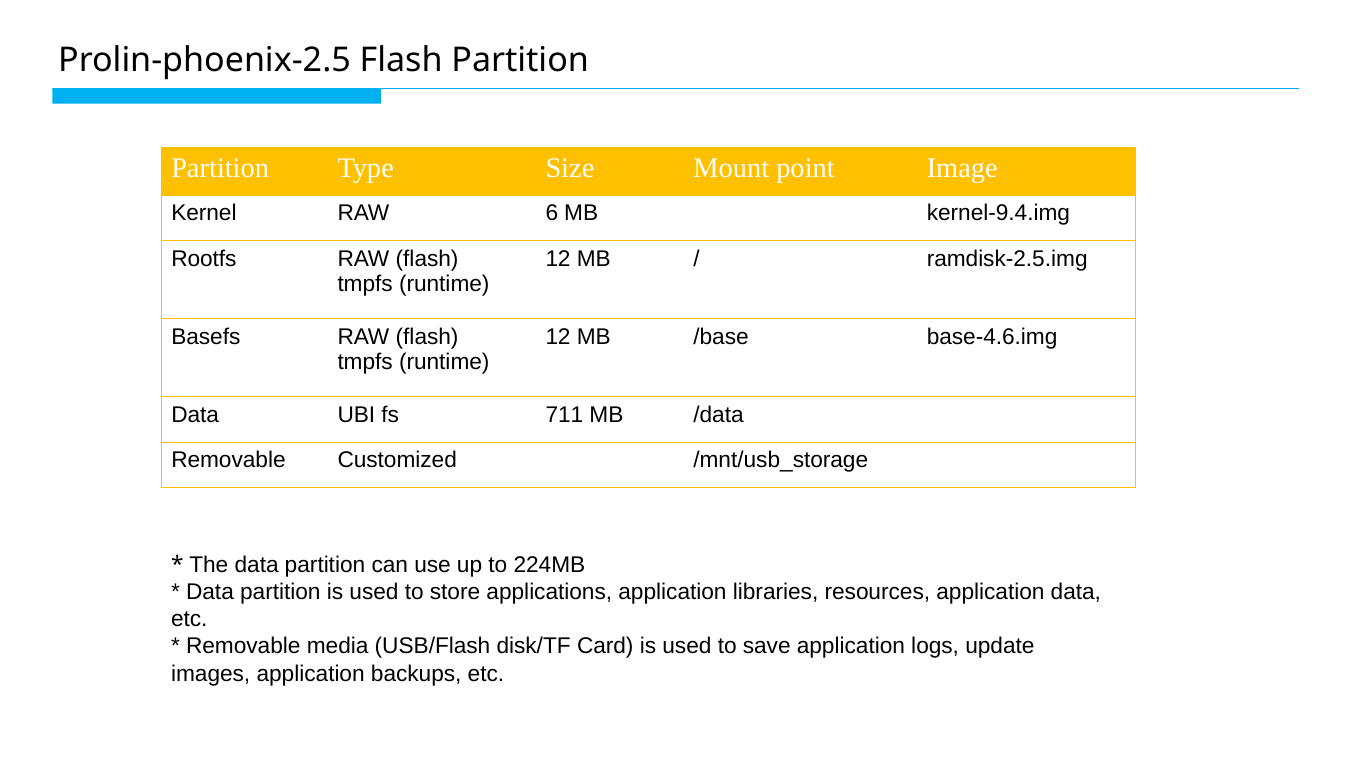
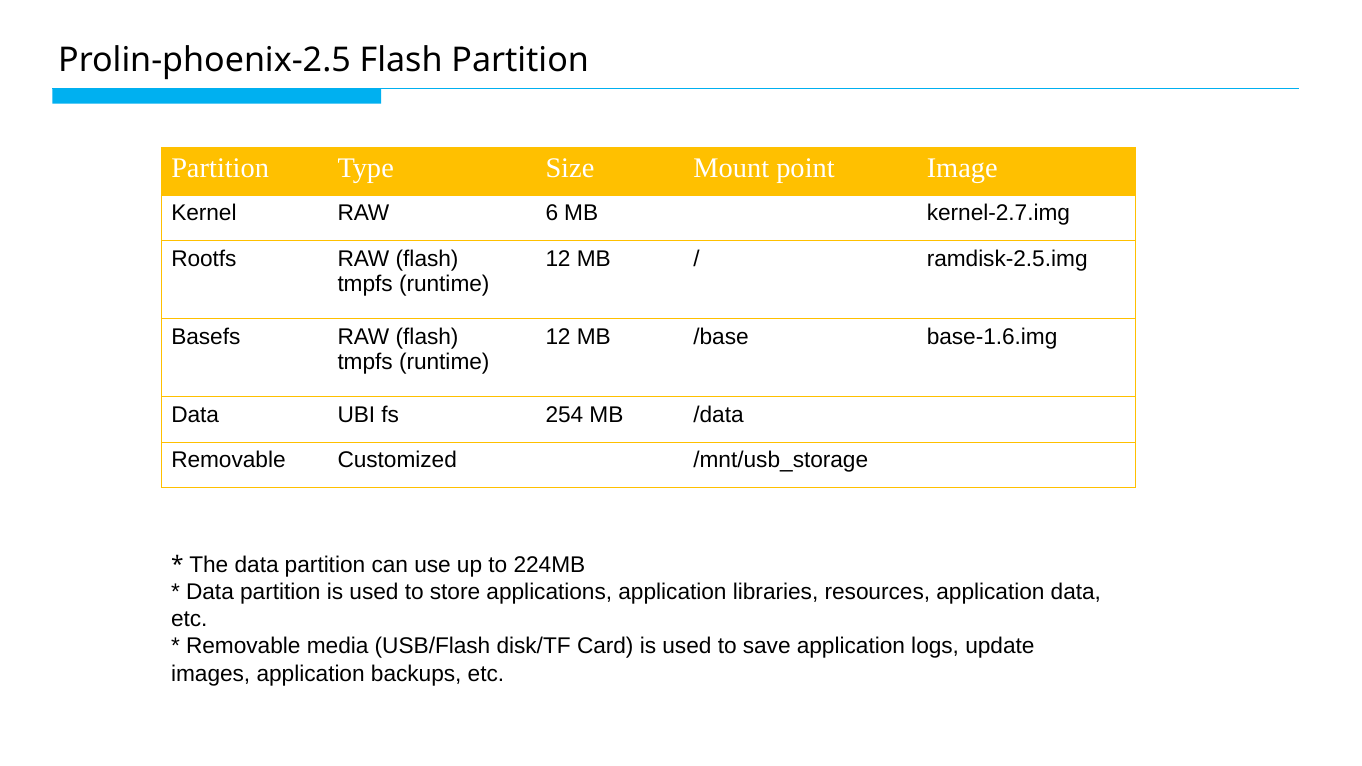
kernel-9.4.img: kernel-9.4.img -> kernel-2.7.img (998, 214)
base-4.6.img: base-4.6.img -> base-1.6.img (992, 337)
711: 711 -> 254 (564, 415)
